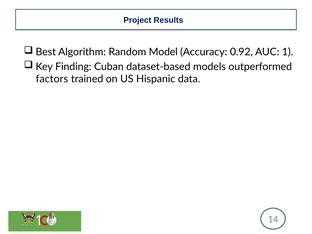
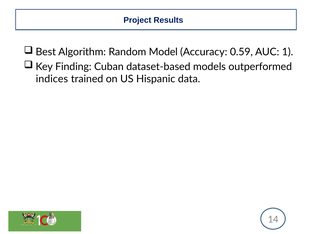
0.92: 0.92 -> 0.59 (241, 52)
factors: factors -> indices (52, 79)
